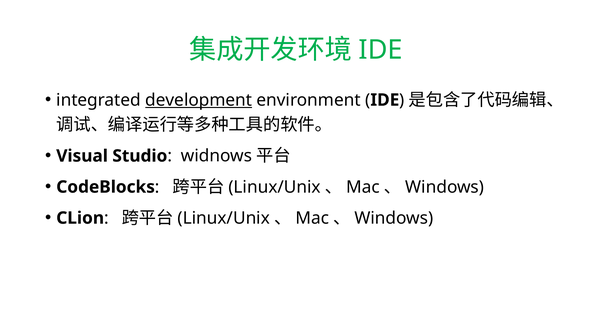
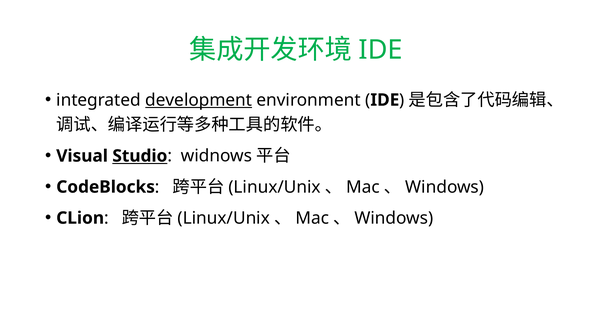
Studio underline: none -> present (140, 156)
